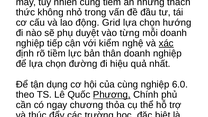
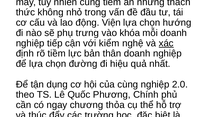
Grid: Grid -> Viện (111, 23)
duyệt: duyệt -> trưng (87, 33)
từng: từng -> khóa (130, 33)
6.0: 6.0 -> 2.0 (180, 84)
Phương underline: present -> none (112, 95)
